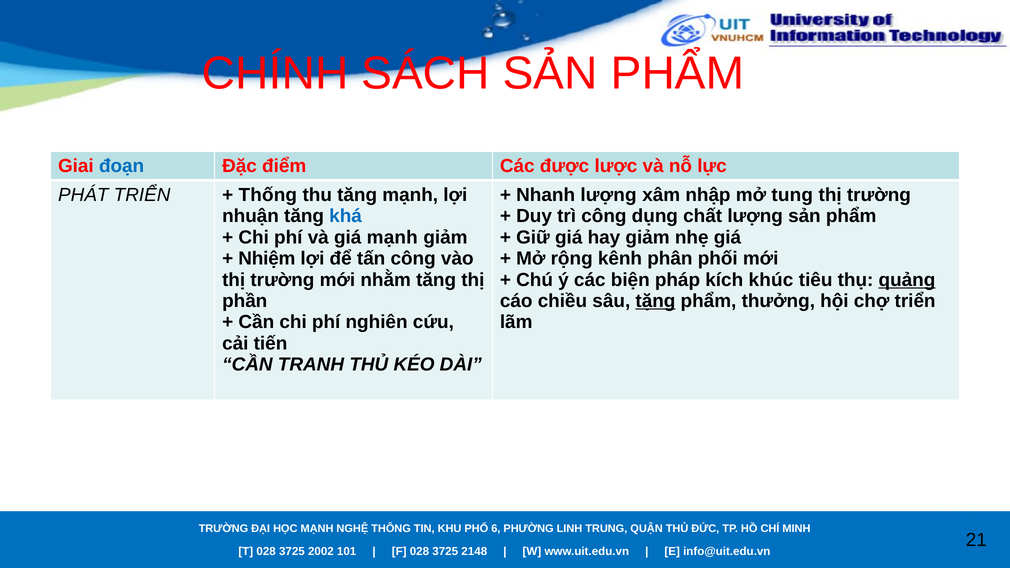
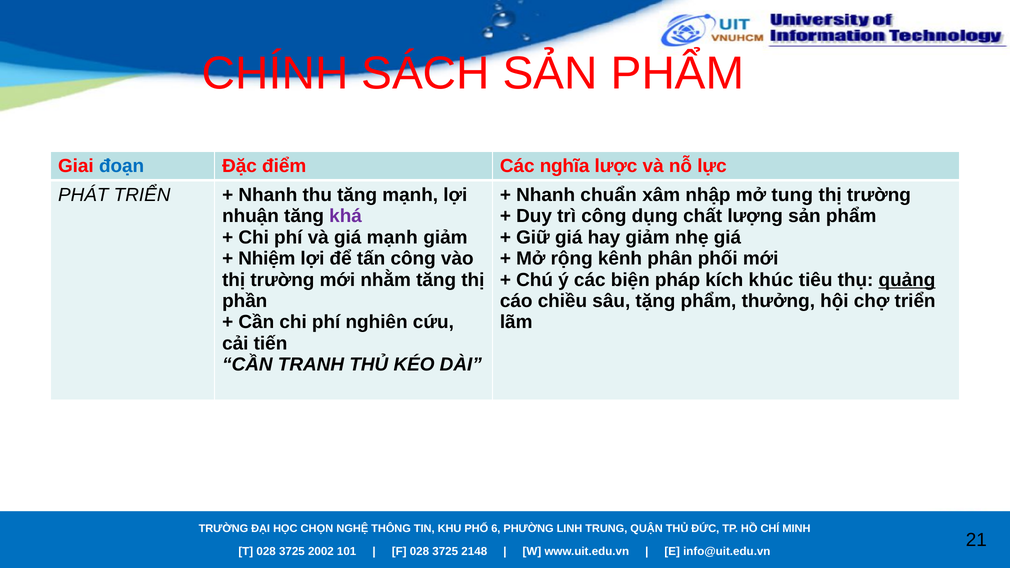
được: được -> nghĩa (565, 166)
Thống: Thống -> Nhanh (268, 195)
Nhanh lượng: lượng -> chuẩn (609, 195)
khá colour: blue -> purple (346, 216)
tặng underline: present -> none (655, 301)
MẠNH: MẠNH -> CHỌN (317, 529)
